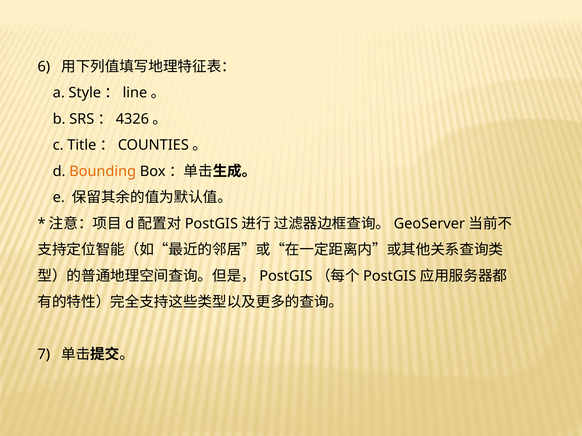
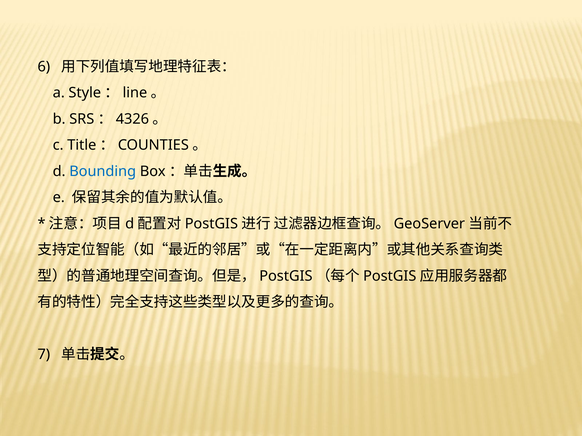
Bounding colour: orange -> blue (103, 172)
